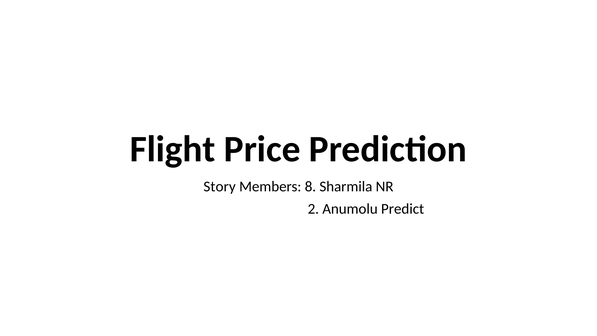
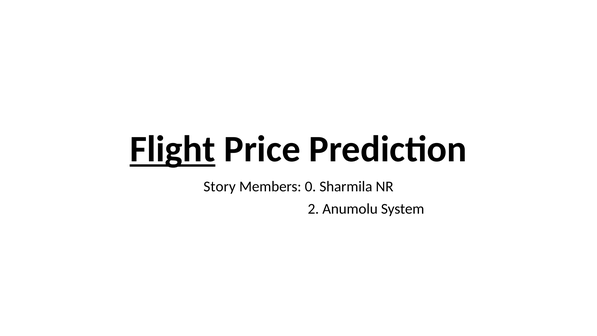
Flight underline: none -> present (173, 149)
8: 8 -> 0 (310, 187)
Predict: Predict -> System (403, 209)
